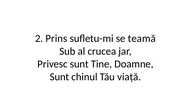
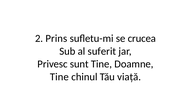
teamă: teamă -> crucea (142, 38)
crucea: crucea -> suferit (102, 51)
Sunt: Sunt -> Tine (59, 76)
